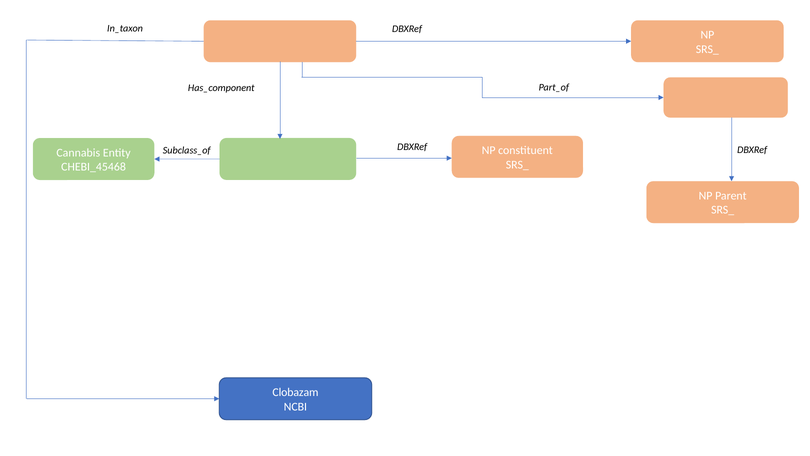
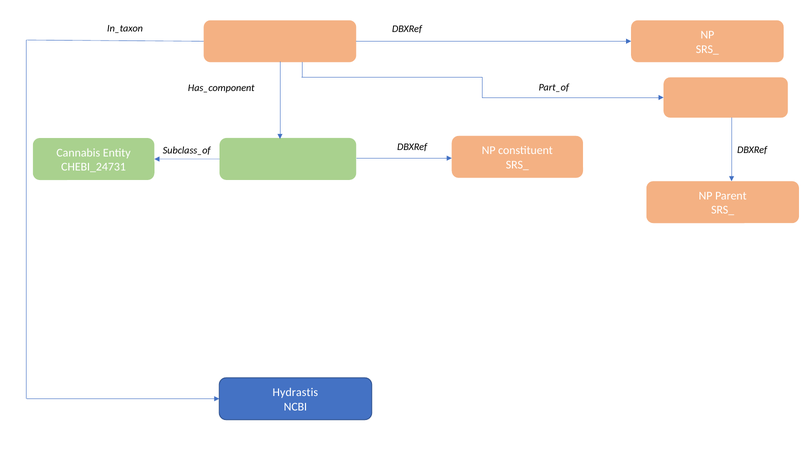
CHEBI_45468: CHEBI_45468 -> CHEBI_24731 (94, 167)
Clobazam: Clobazam -> Hydrastis (295, 392)
